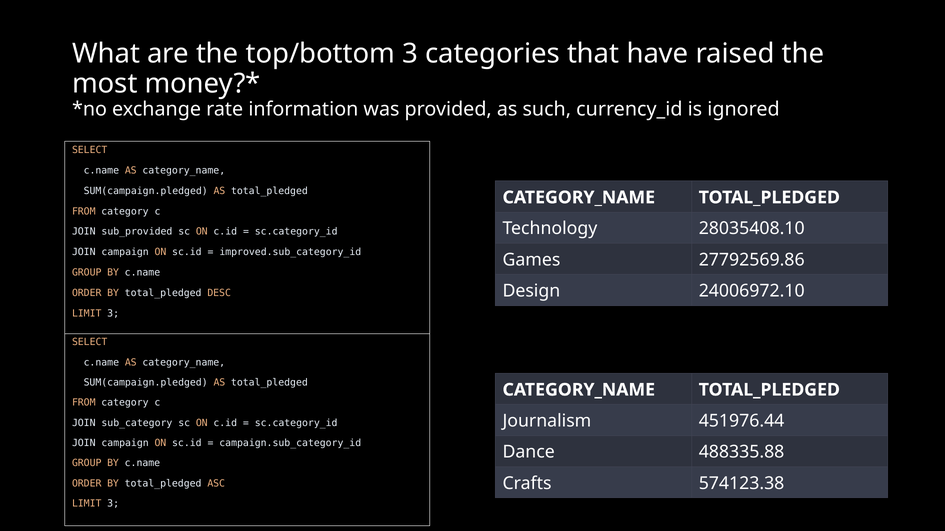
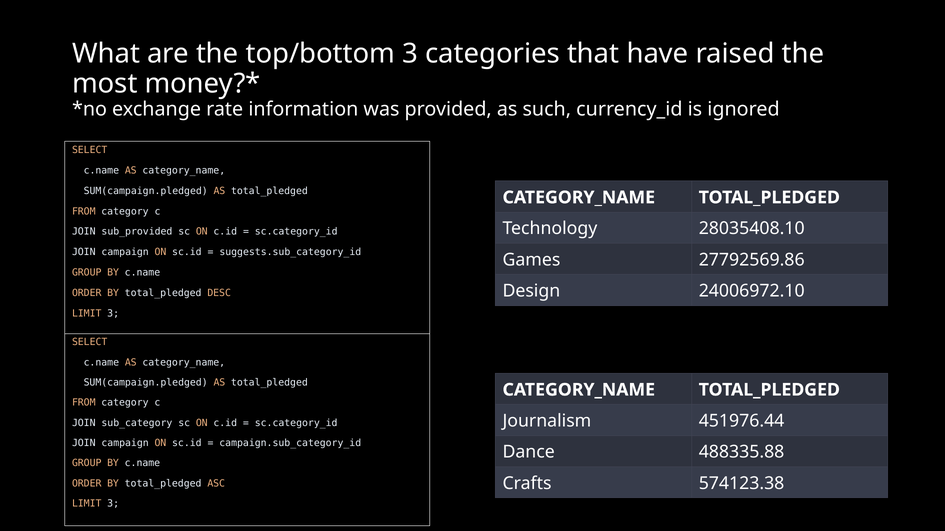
improved.sub_category_id: improved.sub_category_id -> suggests.sub_category_id (290, 252)
